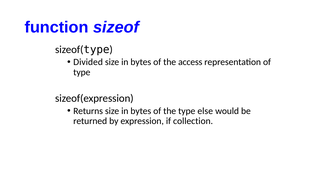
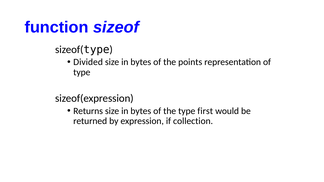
access: access -> points (190, 62)
else: else -> first (205, 111)
